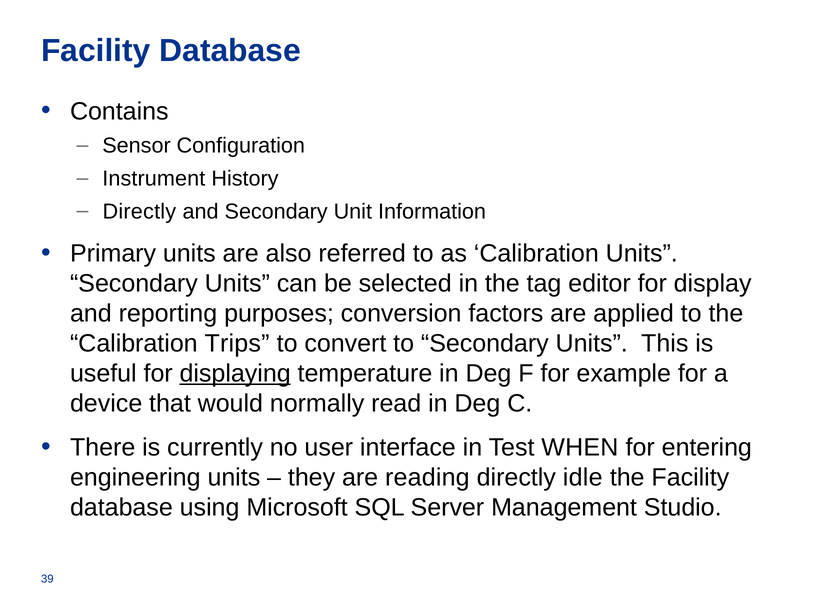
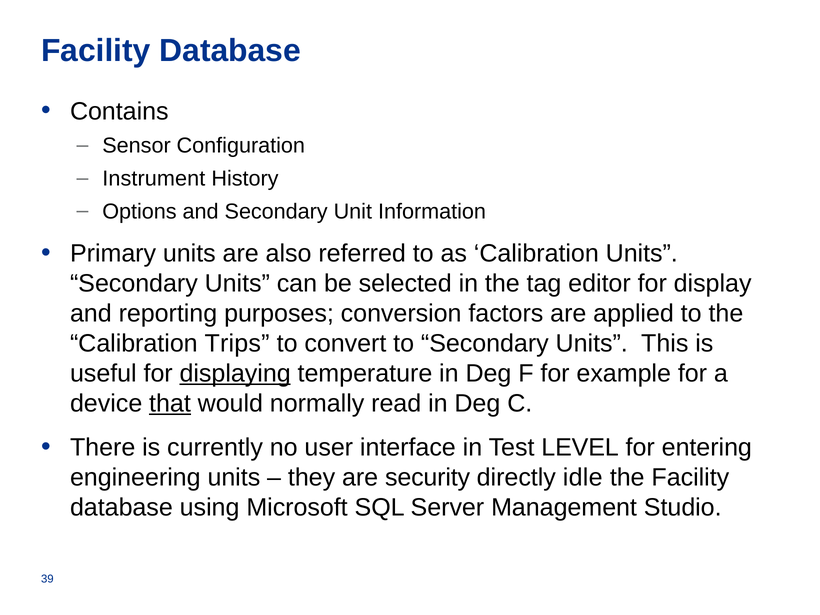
Directly: Directly -> Options (140, 211)
that underline: none -> present (170, 404)
WHEN: WHEN -> LEVEL (580, 447)
reading: reading -> security (428, 477)
